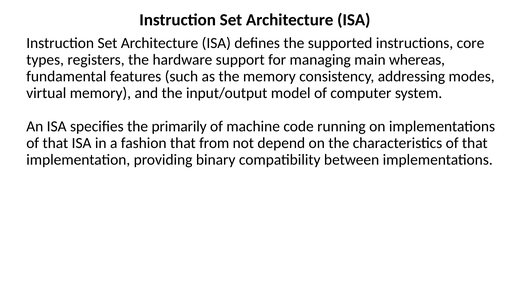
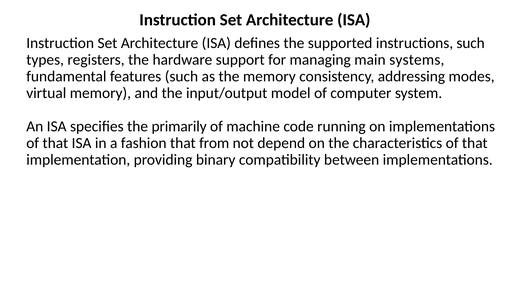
instructions core: core -> such (471, 43)
whereas: whereas -> systems (417, 60)
